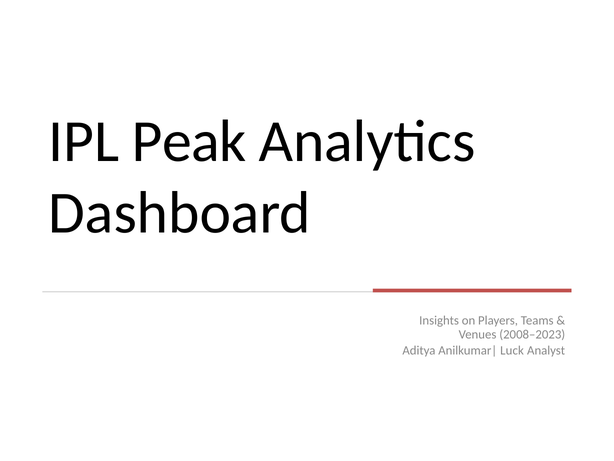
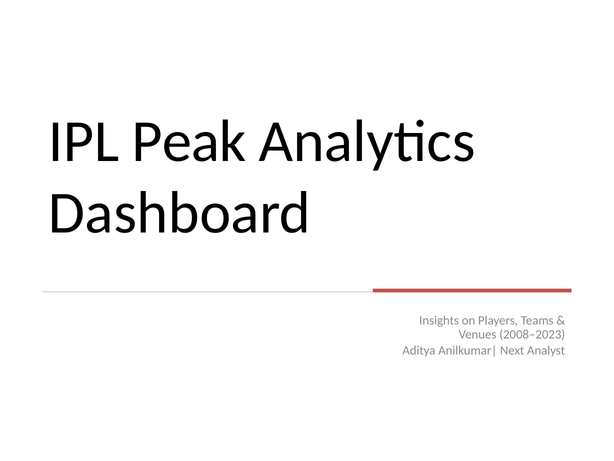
Luck: Luck -> Next (512, 350)
